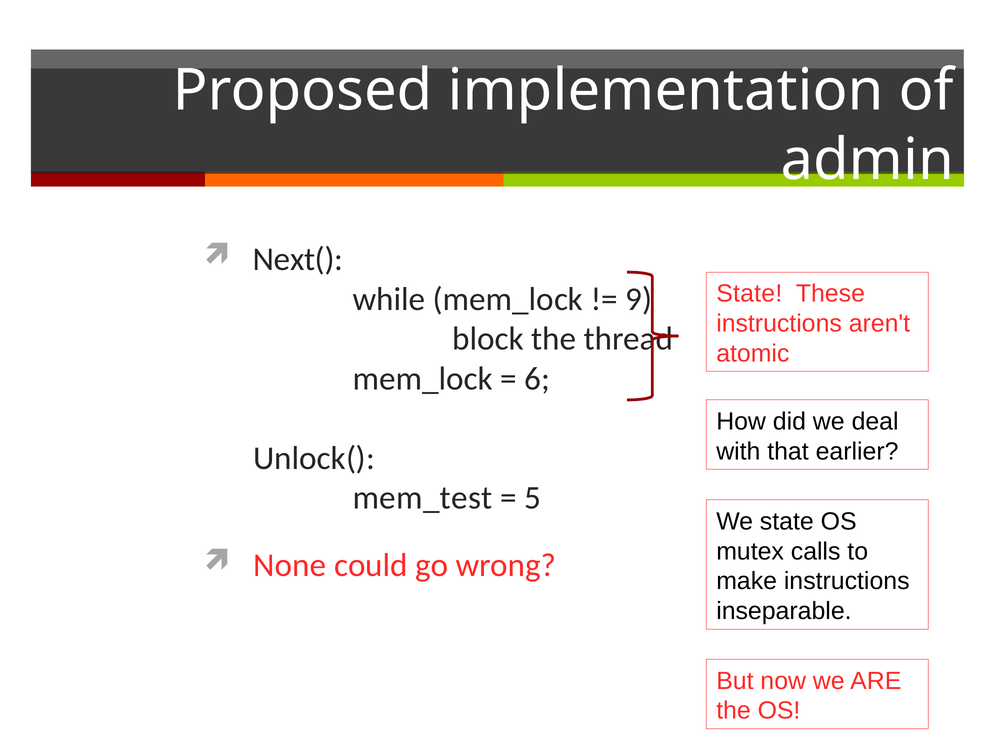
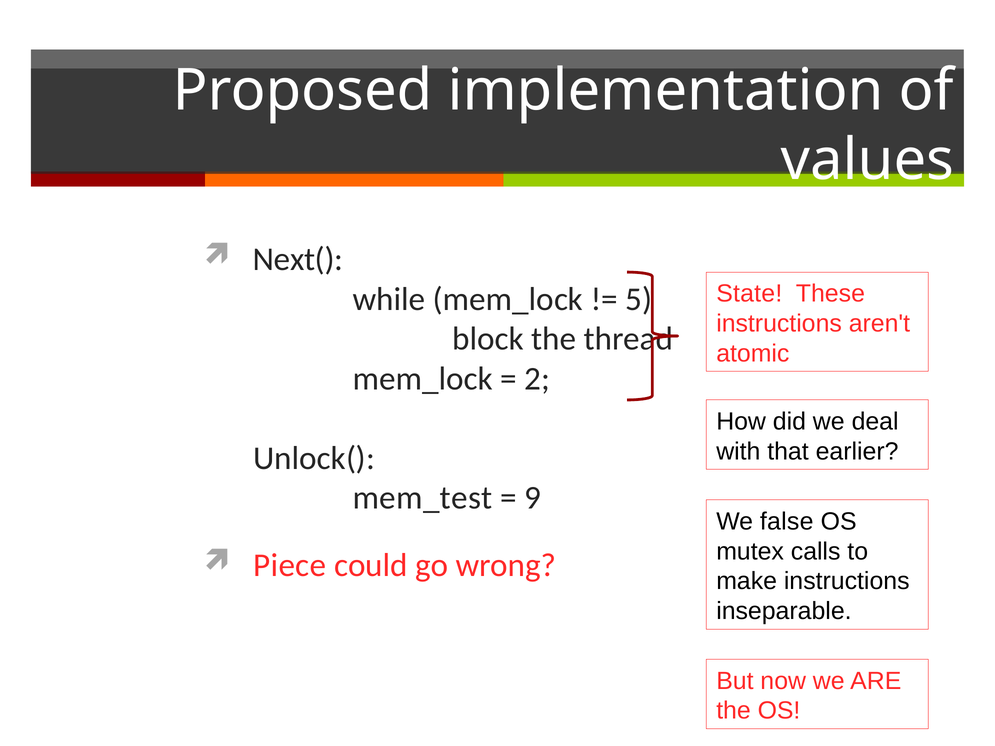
admin: admin -> values (867, 160)
9: 9 -> 5 (639, 299)
6: 6 -> 2 (537, 379)
5: 5 -> 9 (533, 498)
We state: state -> false (787, 522)
None: None -> Piece (290, 566)
